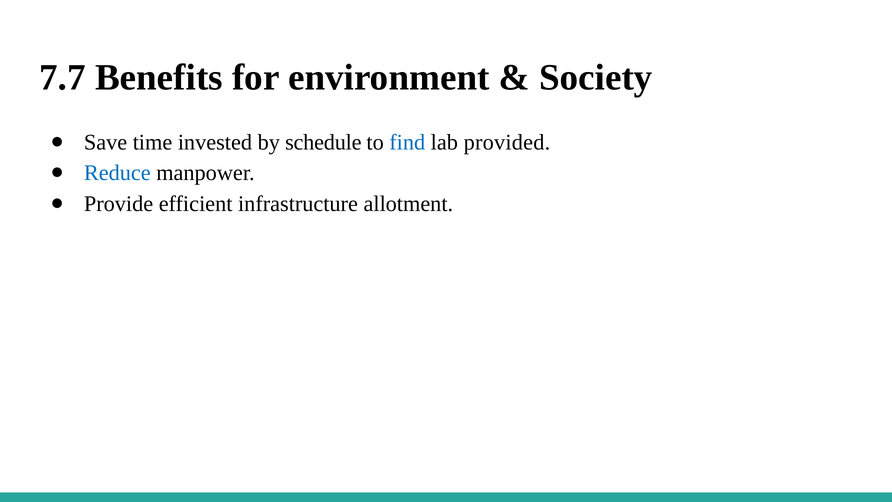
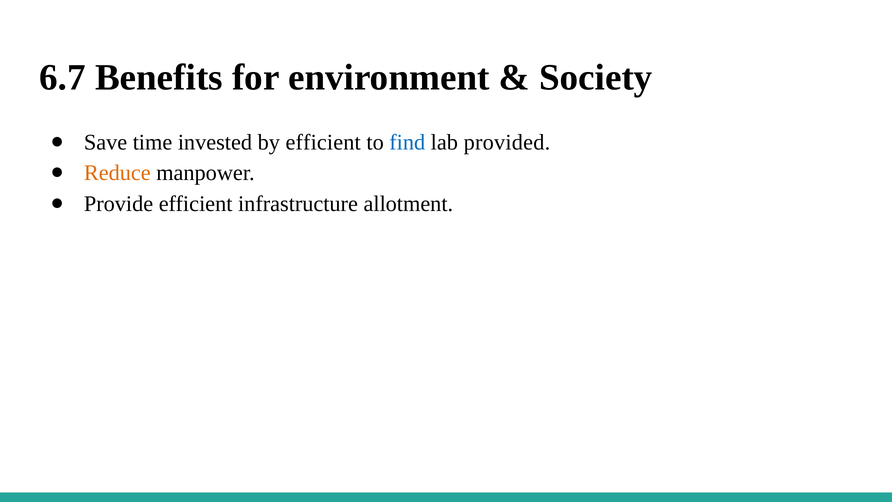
7.7: 7.7 -> 6.7 (63, 77)
by schedule: schedule -> efficient (323, 142)
Reduce colour: blue -> orange (117, 173)
